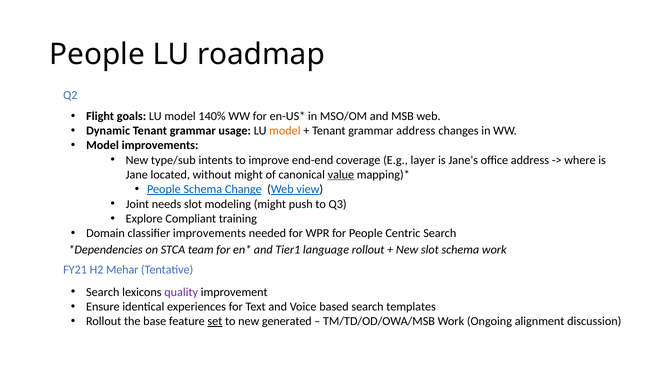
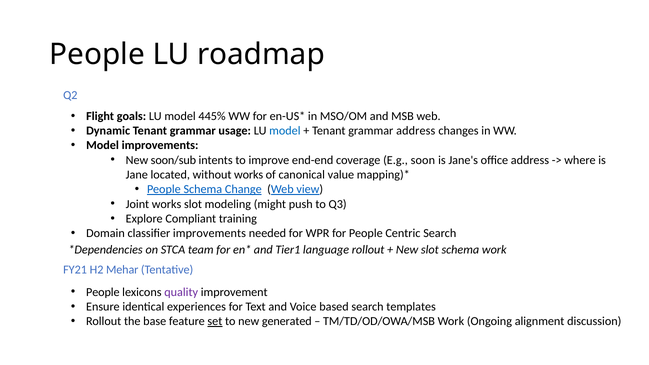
140%: 140% -> 445% (212, 116)
model colour: orange -> blue (285, 131)
type/sub: type/sub -> soon/sub (173, 160)
layer: layer -> soon (423, 160)
without might: might -> works (249, 175)
value underline: present -> none (341, 175)
Joint needs: needs -> works (167, 204)
Search: Search -> People (103, 292)
